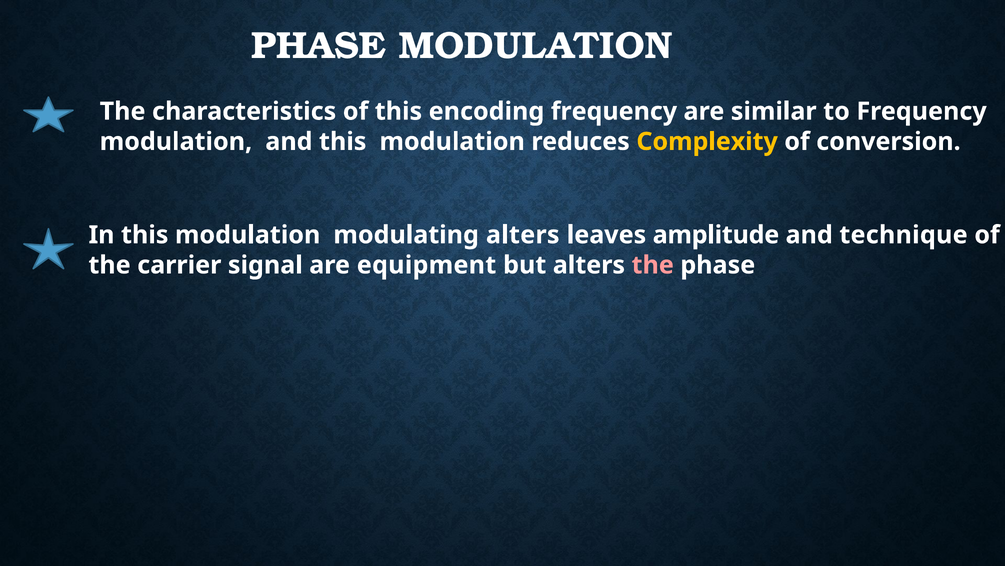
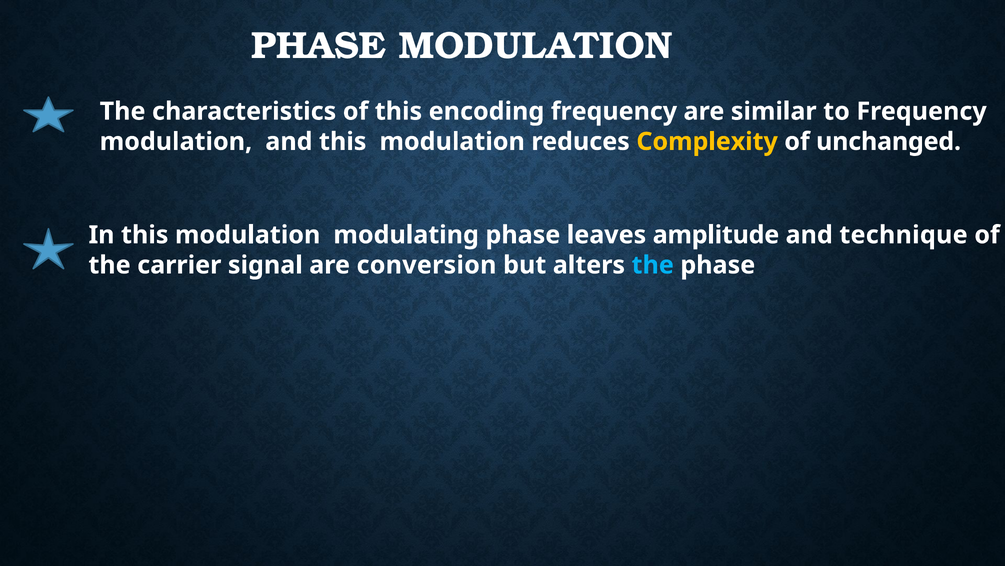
conversion: conversion -> unchanged (889, 141)
modulating alters: alters -> phase (523, 235)
equipment: equipment -> conversion (426, 265)
the colour: pink -> light blue (653, 265)
